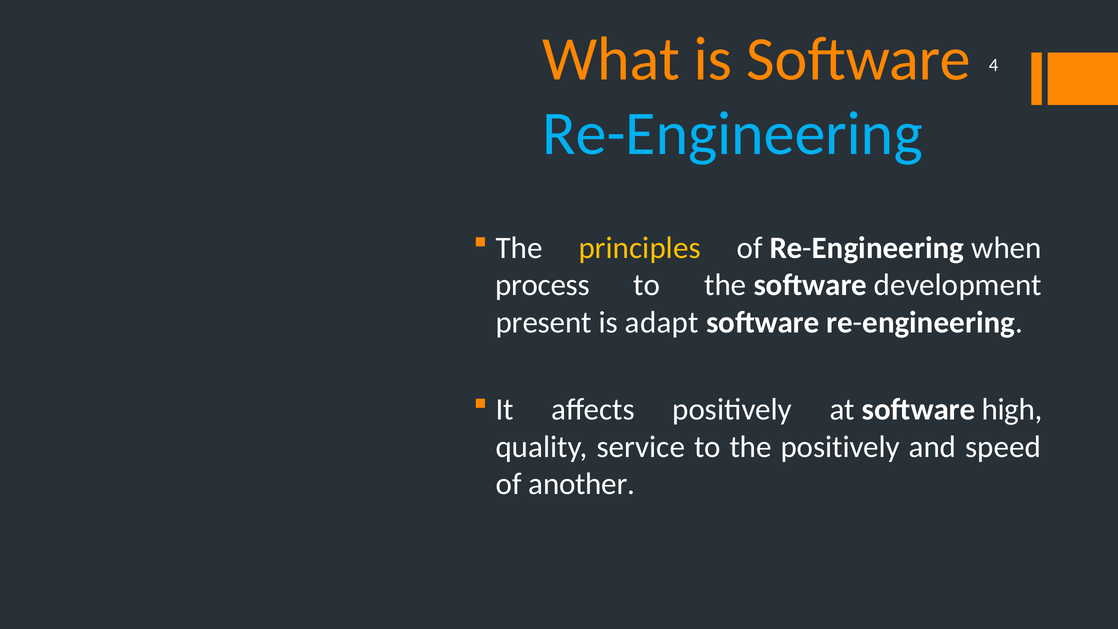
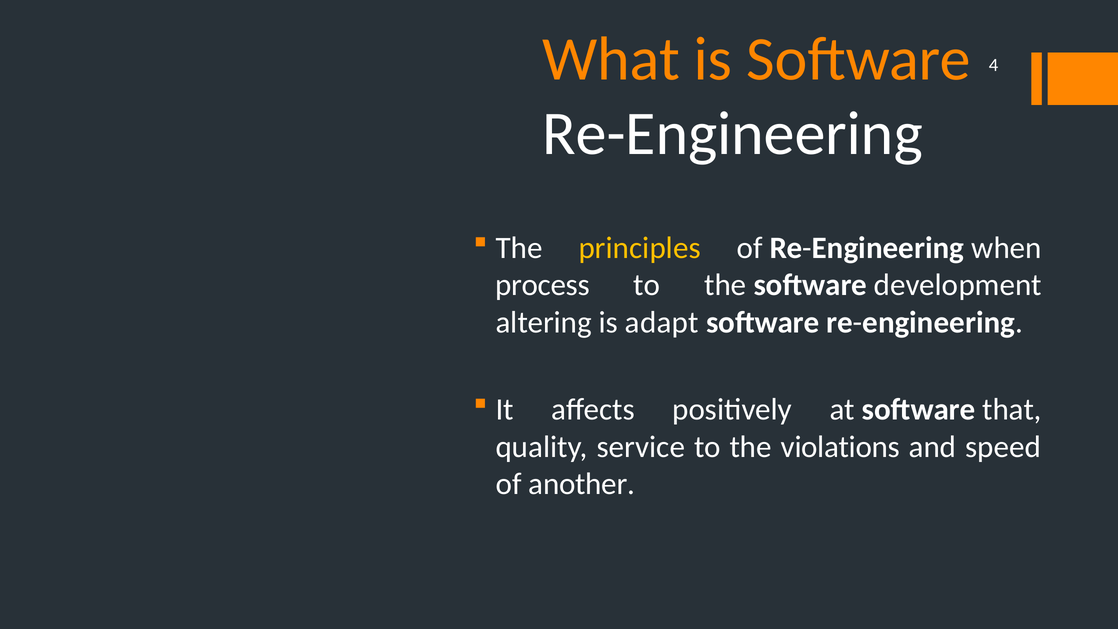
Re-Engineering colour: light blue -> white (732, 134)
present: present -> altering (544, 322)
high: high -> that (1012, 409)
the positively: positively -> violations (840, 447)
